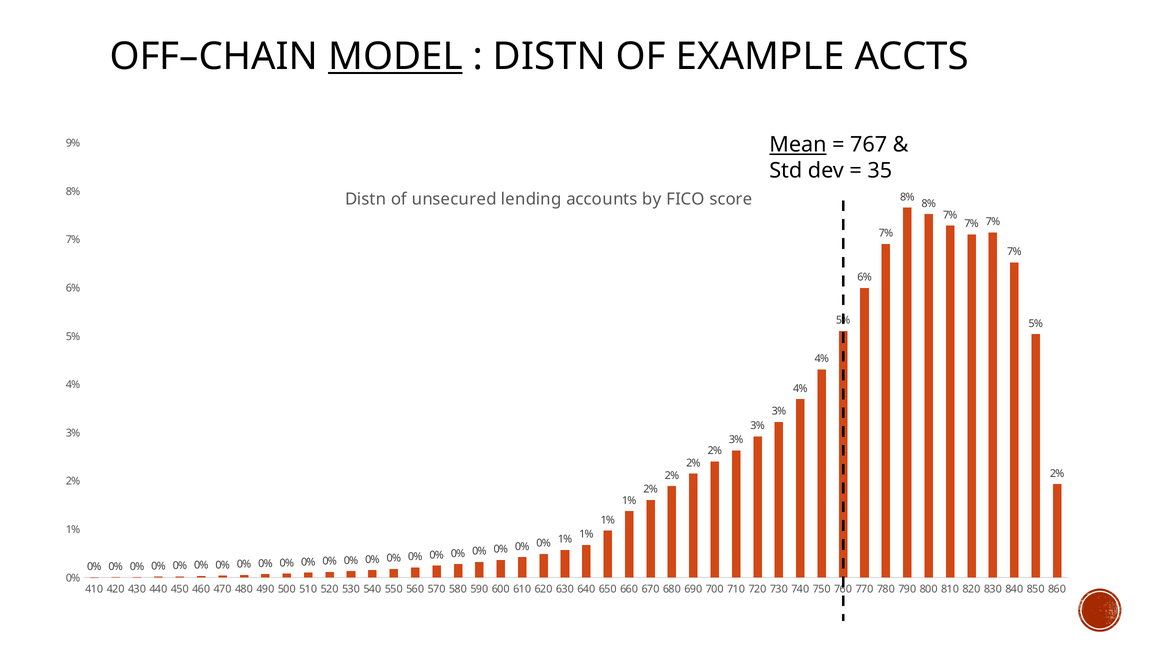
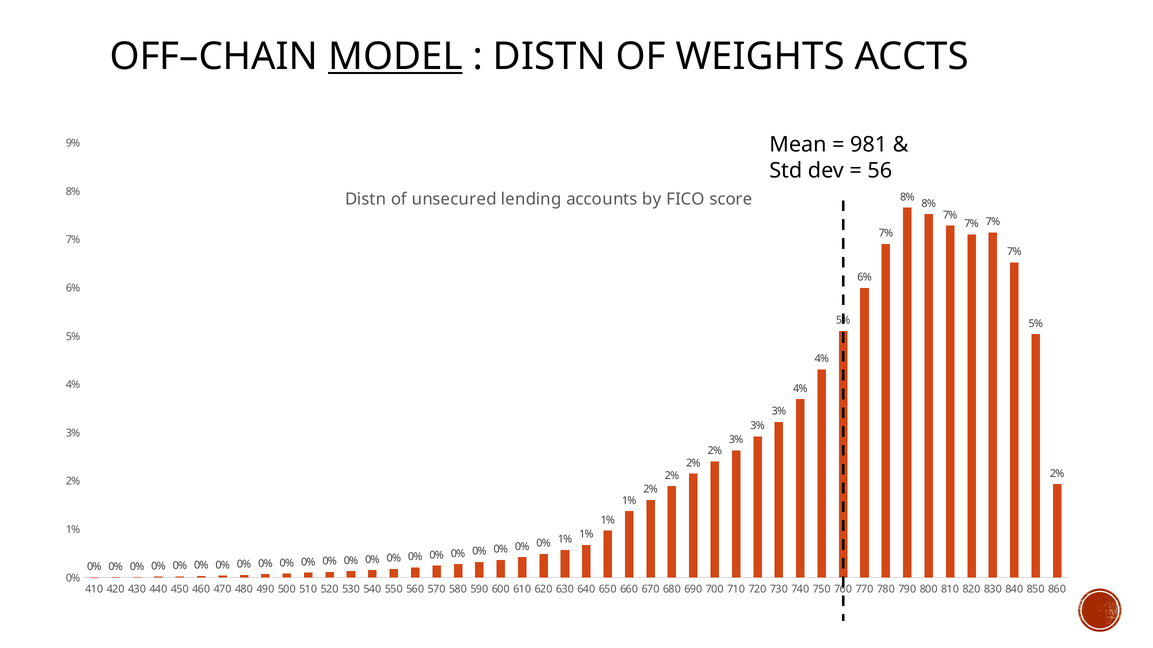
EXAMPLE: EXAMPLE -> WEIGHTS (760, 57)
Mean underline: present -> none (798, 145)
767: 767 -> 981 (869, 145)
35: 35 -> 56 (880, 171)
